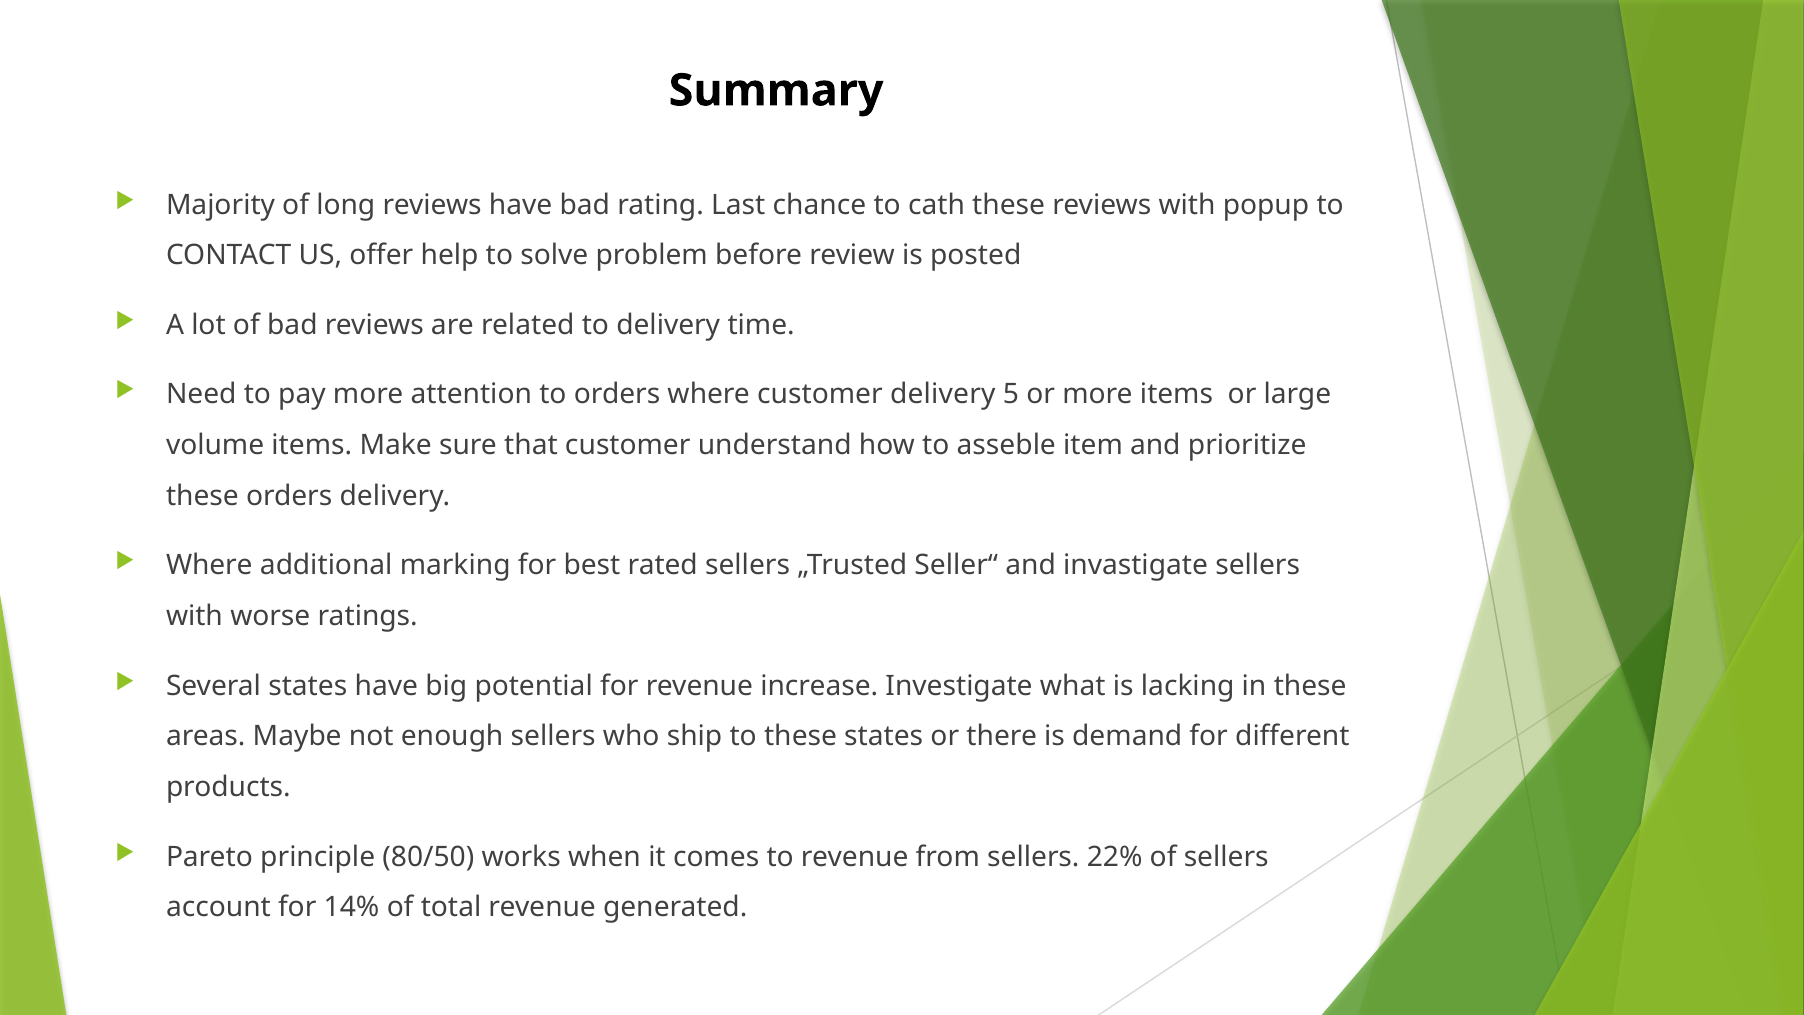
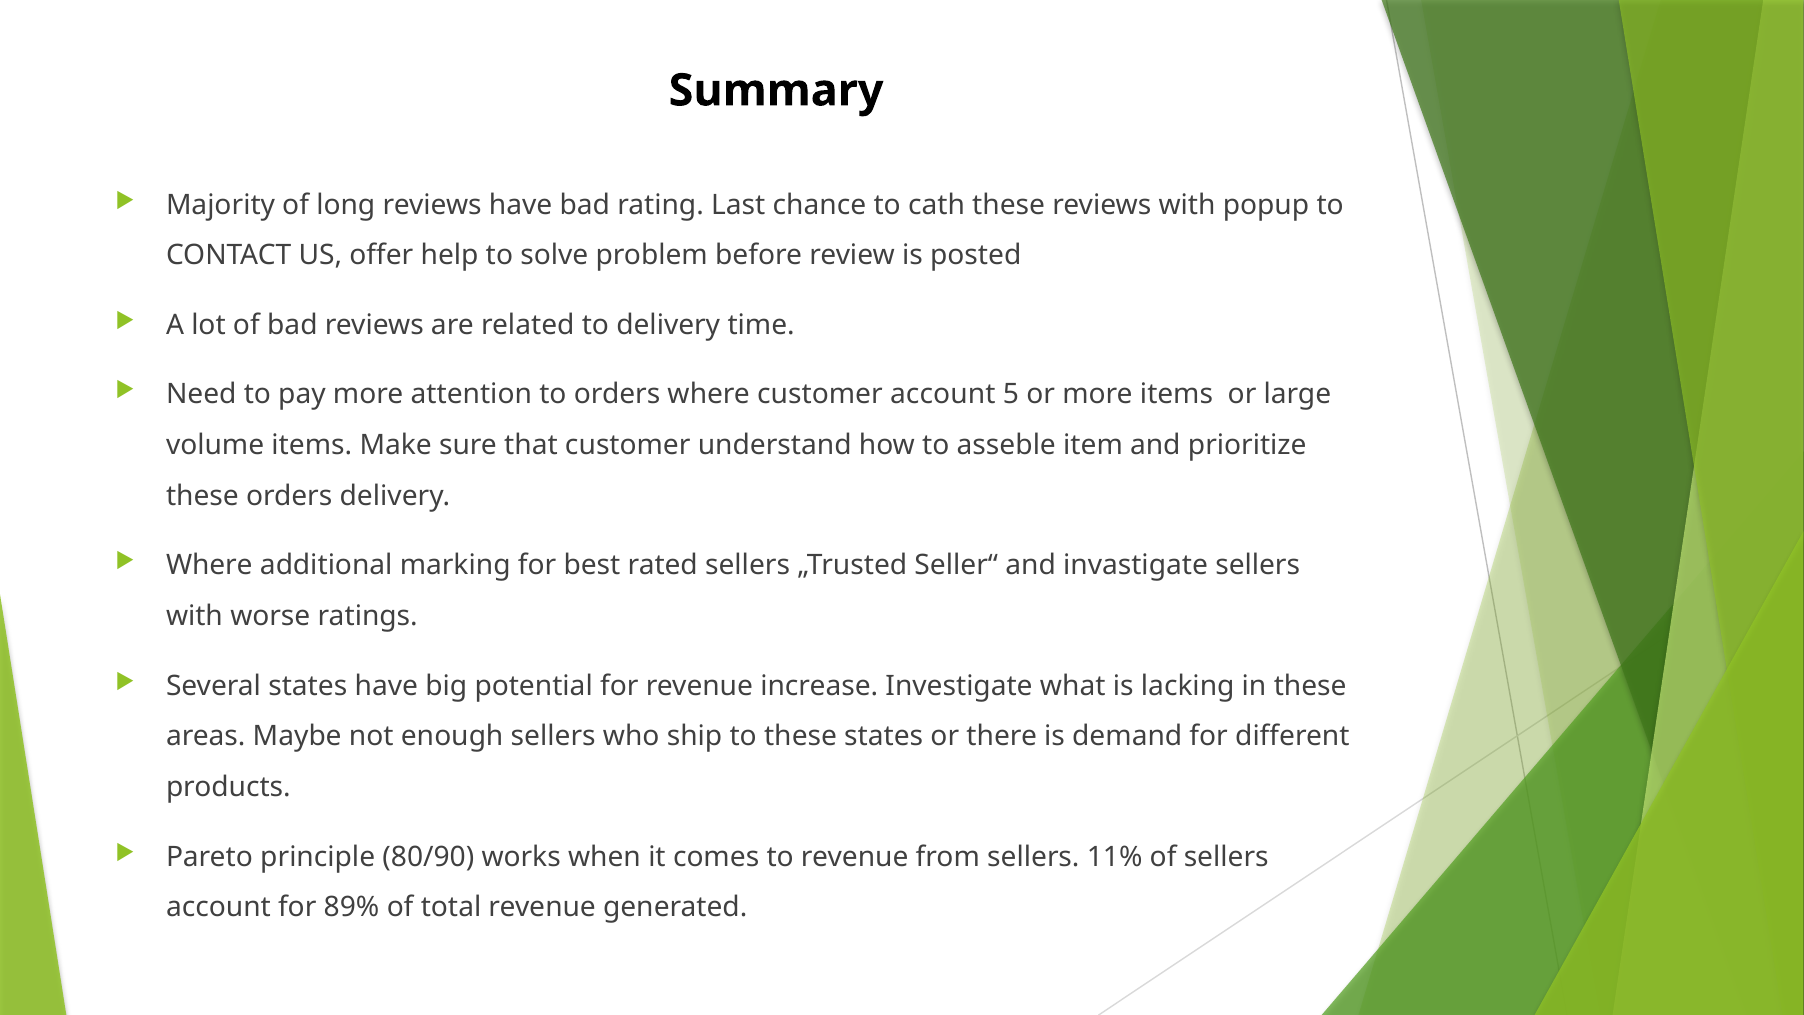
customer delivery: delivery -> account (943, 395)
80/50: 80/50 -> 80/90 (428, 857)
22%: 22% -> 11% (1115, 857)
14%: 14% -> 89% (352, 907)
